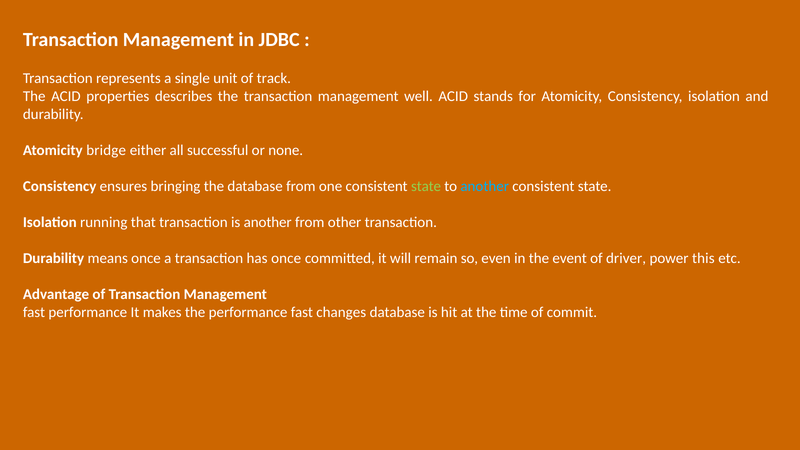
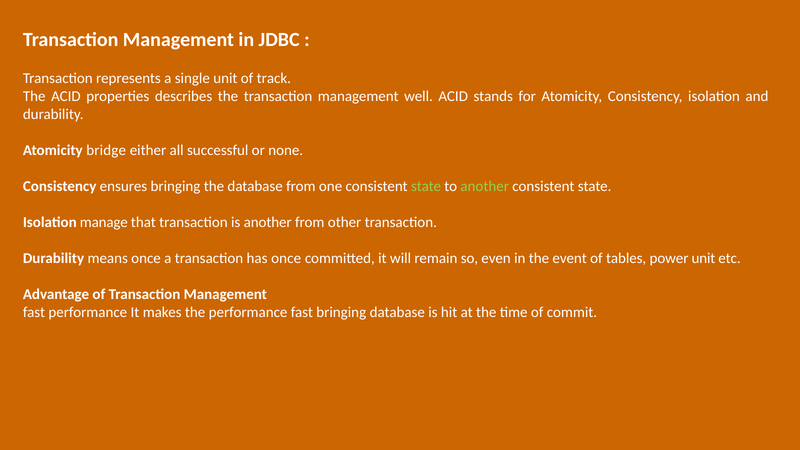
another colour: light blue -> light green (485, 186)
running: running -> manage (104, 222)
driver: driver -> tables (626, 258)
power this: this -> unit (703, 258)
fast changes: changes -> bringing (341, 312)
